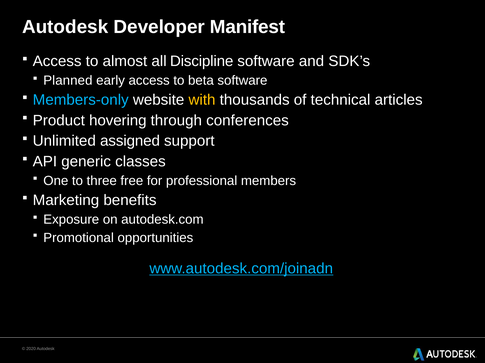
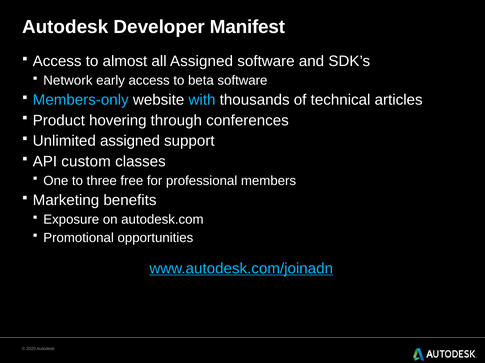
all Discipline: Discipline -> Assigned (202, 61)
Planned: Planned -> Network (68, 81)
with colour: yellow -> light blue (202, 100)
generic: generic -> custom (86, 162)
